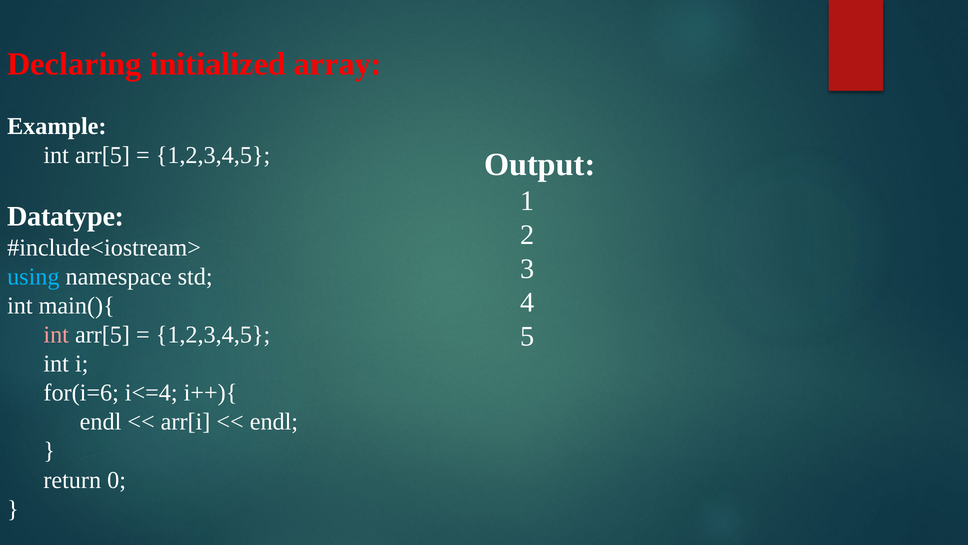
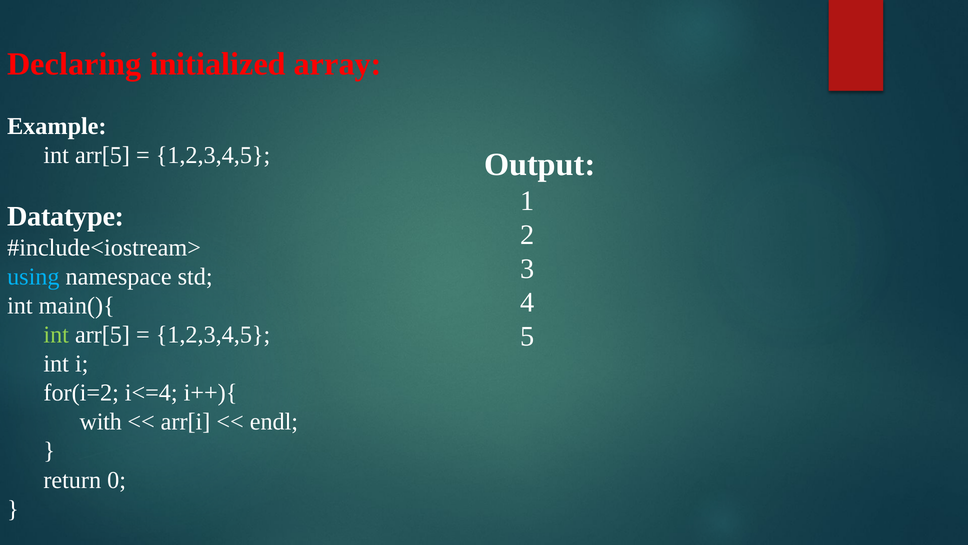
int colour: pink -> light green (56, 334)
for(i=6: for(i=6 -> for(i=2 (81, 392)
endl: endl -> with (101, 422)
